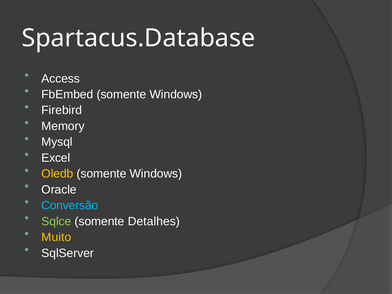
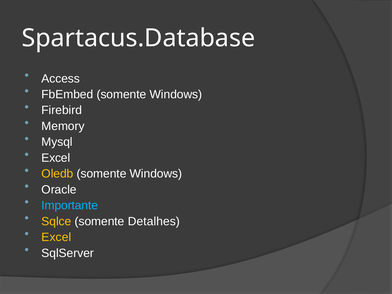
Conversão: Conversão -> Importante (70, 205)
Sqlce colour: light green -> yellow (56, 221)
Muito: Muito -> Excel (56, 237)
